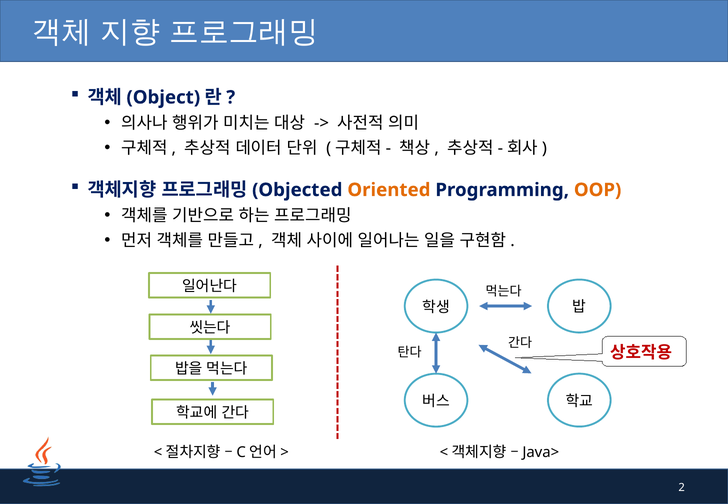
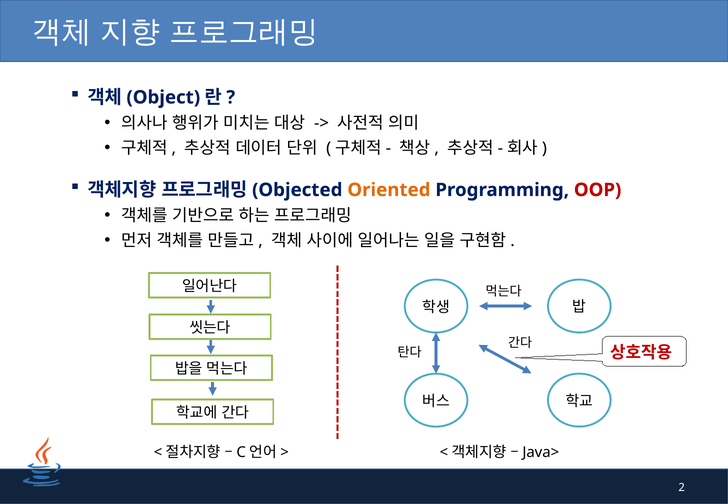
OOP colour: orange -> red (598, 190)
